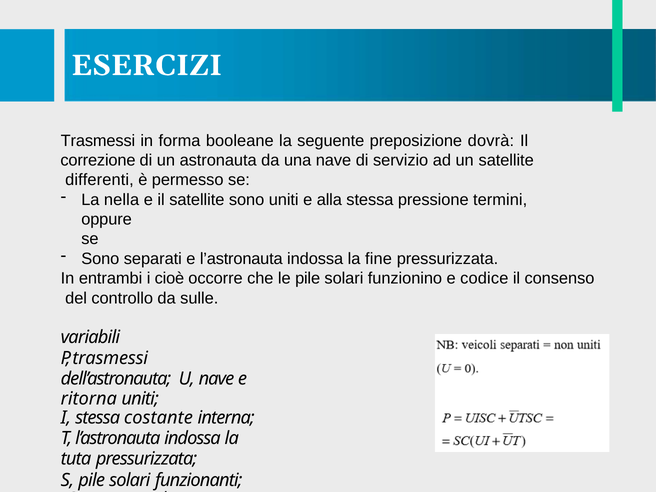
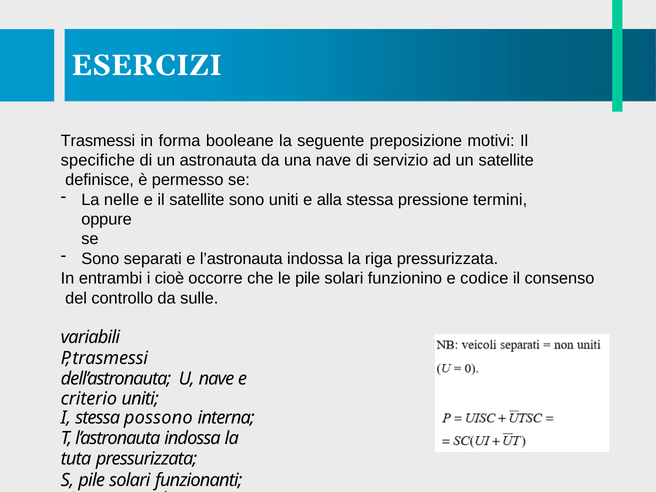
dovrà: dovrà -> motivi (491, 141)
correzione: correzione -> specifiche (98, 160)
differenti: differenti -> definisce (100, 180)
nella: nella -> nelle (122, 200)
fine: fine -> riga (379, 259)
ritorna: ritorna -> criterio (89, 399)
costante: costante -> possono (158, 418)
